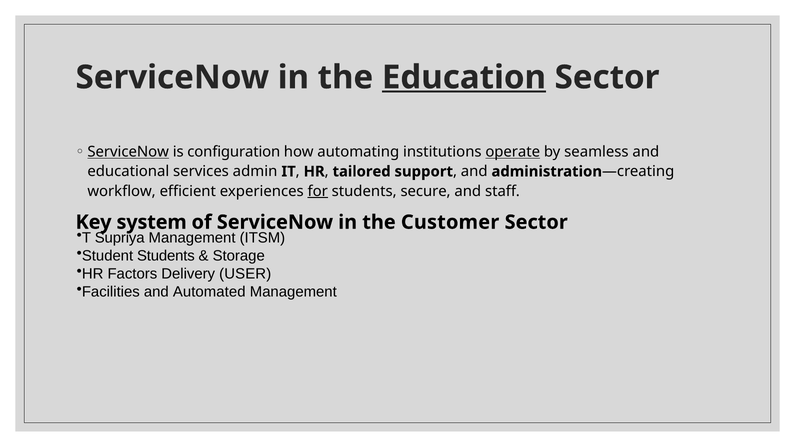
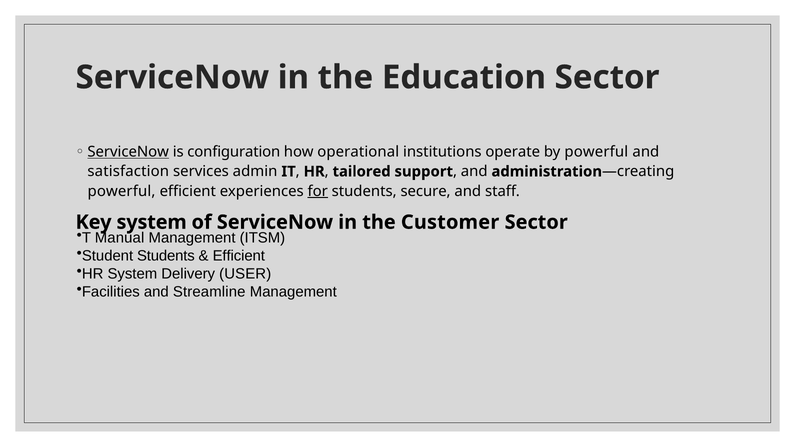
Education underline: present -> none (464, 77)
automating: automating -> operational (358, 152)
operate underline: present -> none (513, 152)
by seamless: seamless -> powerful (596, 152)
educational: educational -> satisfaction (128, 172)
workflow: workflow -> powerful (121, 191)
Supriya: Supriya -> Manual (120, 238)
Storage: Storage -> Efficient (239, 256)
HR Factors: Factors -> System (132, 274)
Automated: Automated -> Streamline (209, 292)
